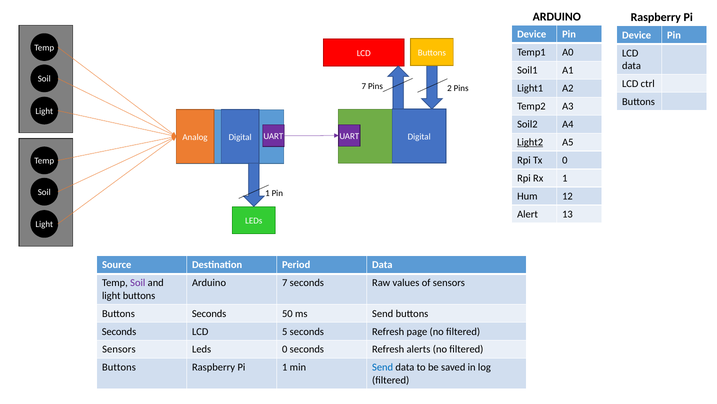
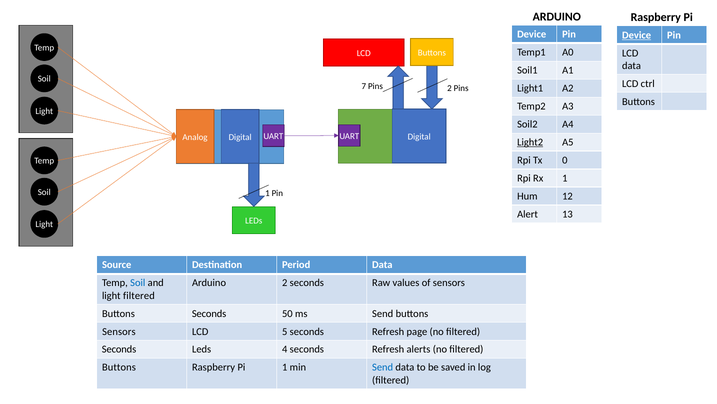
Device underline: none -> present (637, 35)
Soil colour: purple -> blue (138, 283)
Arduino 7: 7 -> 2 (285, 283)
light buttons: buttons -> filtered (139, 295)
Seconds: Seconds -> Sensors (119, 331)
Sensors: Sensors -> Seconds (119, 349)
Leds 0: 0 -> 4 (285, 349)
